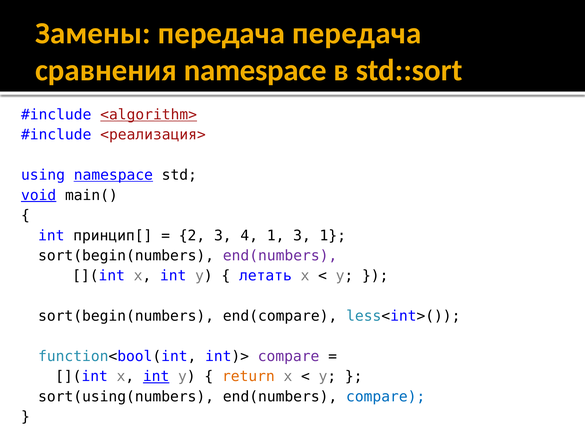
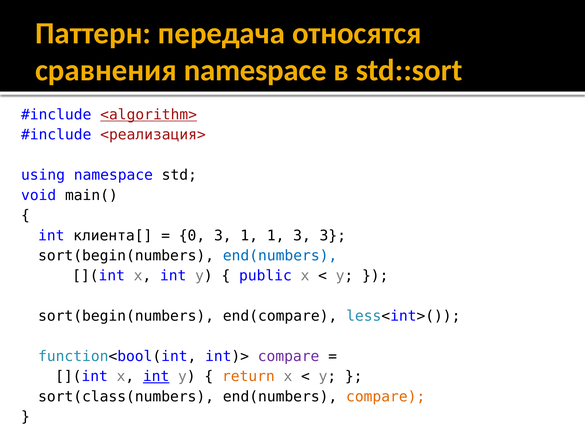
Замены: Замены -> Паттерн (93, 33)
передача передача: передача -> относятся (357, 33)
namespace underline: present -> none (113, 175)
void underline: present -> none (39, 196)
принцип[: принцип[ -> клиента[ (113, 236)
2: 2 -> 0 (192, 236)
3 4: 4 -> 1 (249, 236)
3 1: 1 -> 3 (333, 236)
end(numbers colour: purple -> blue (280, 256)
летать: летать -> public (265, 276)
sort(using(numbers: sort(using(numbers -> sort(class(numbers (126, 397)
compare colour: blue -> orange (386, 397)
